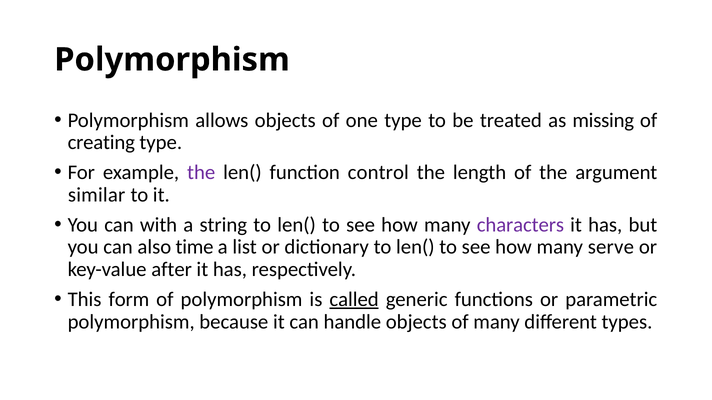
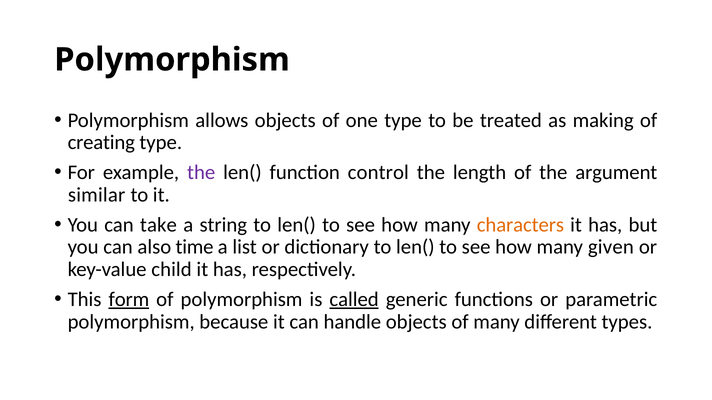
missing: missing -> making (603, 120)
with: with -> take (158, 225)
characters colour: purple -> orange (520, 225)
serve: serve -> given (611, 247)
after: after -> child (172, 270)
form underline: none -> present (129, 300)
